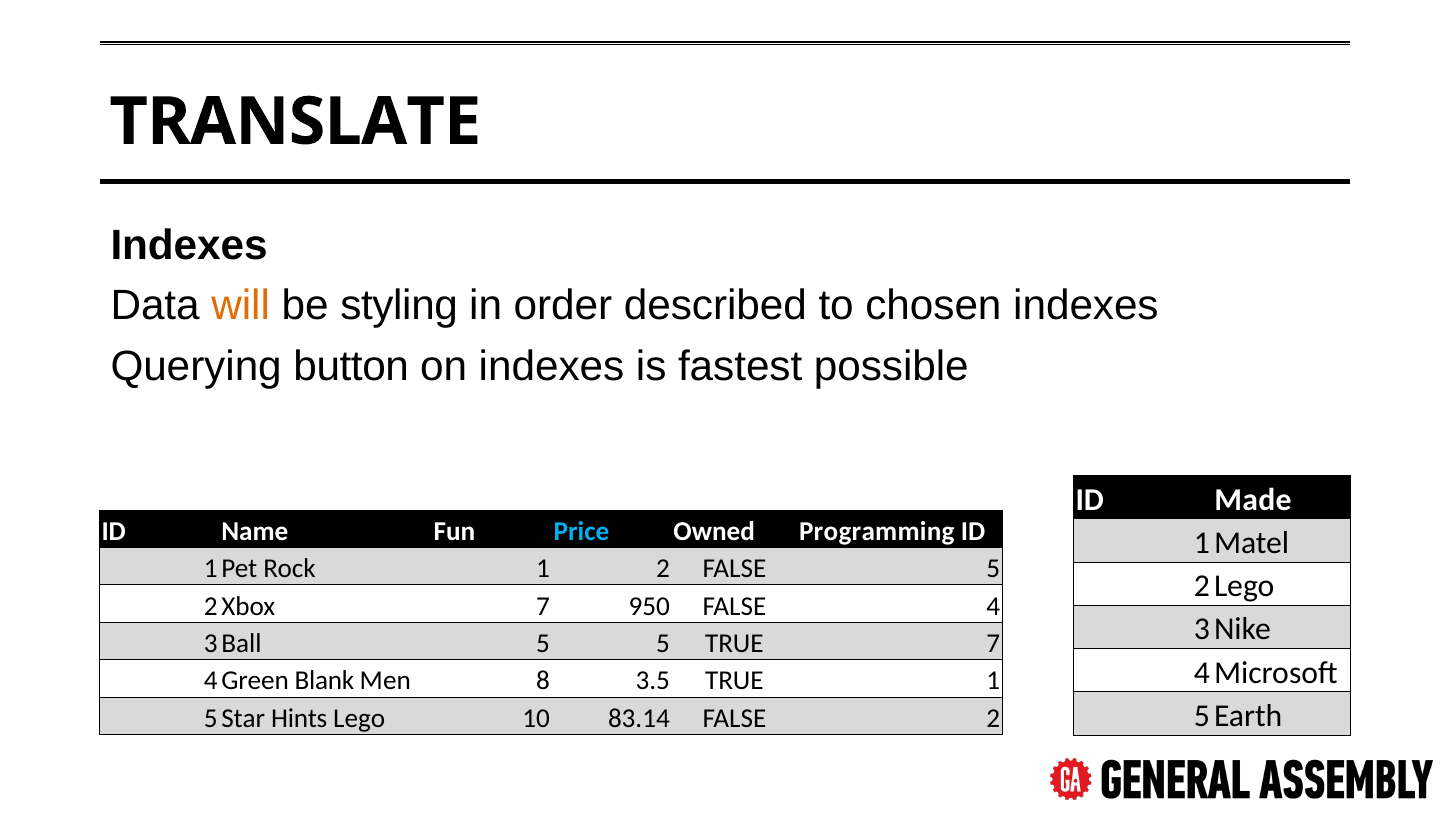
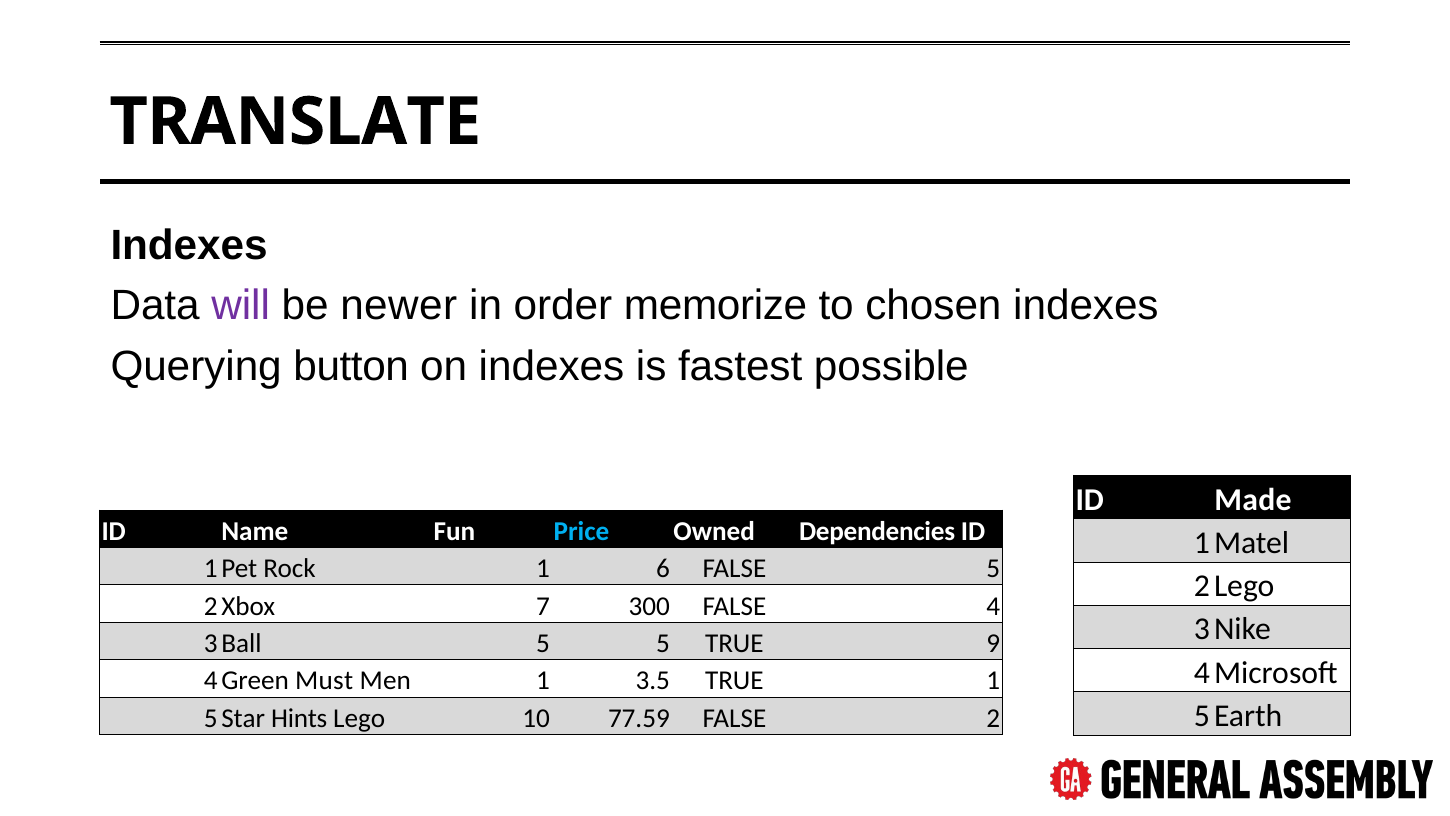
will colour: orange -> purple (241, 306)
styling: styling -> newer (399, 306)
described: described -> memorize (716, 306)
Programming: Programming -> Dependencies (877, 531)
1 2: 2 -> 6 (663, 568)
950: 950 -> 300 (649, 606)
TRUE 7: 7 -> 9 (993, 643)
Blank: Blank -> Must (324, 681)
Men 8: 8 -> 1 (543, 681)
83.14: 83.14 -> 77.59 (639, 718)
